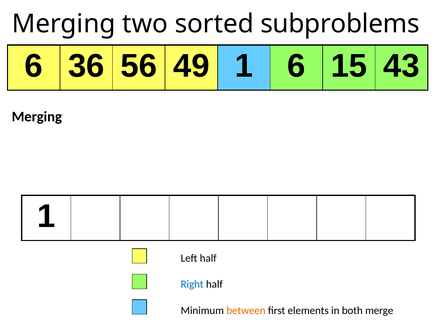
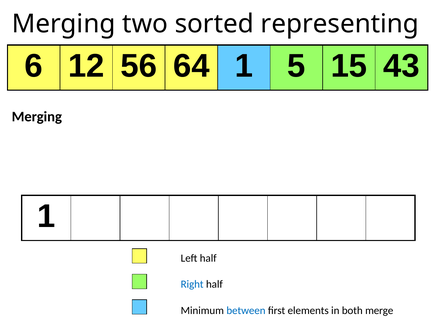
subproblems: subproblems -> representing (340, 24)
36: 36 -> 12 (86, 66)
49: 49 -> 64 (191, 66)
1 6: 6 -> 5 (296, 66)
between colour: orange -> blue (246, 310)
